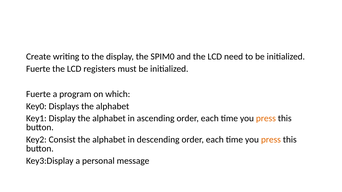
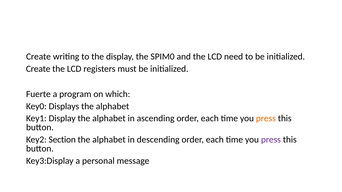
Fuerte: Fuerte -> Create (38, 69)
Consist: Consist -> Section (62, 140)
press colour: orange -> purple (271, 140)
